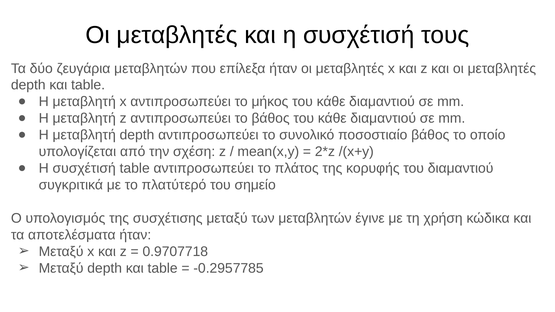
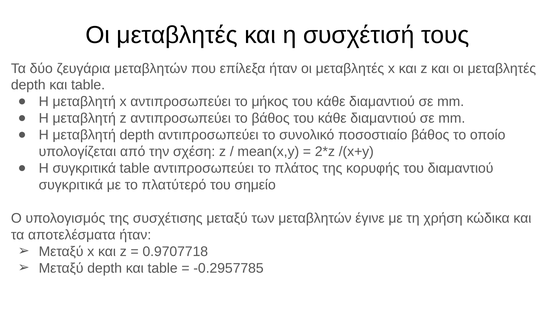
συσχέτισή: συσχέτισή -> συγκριτικά (84, 168)
